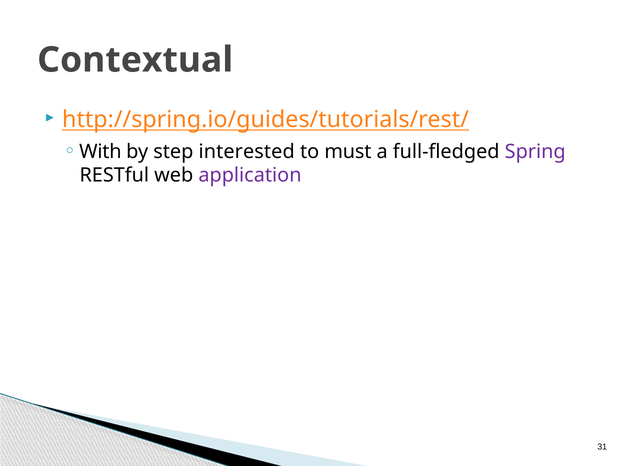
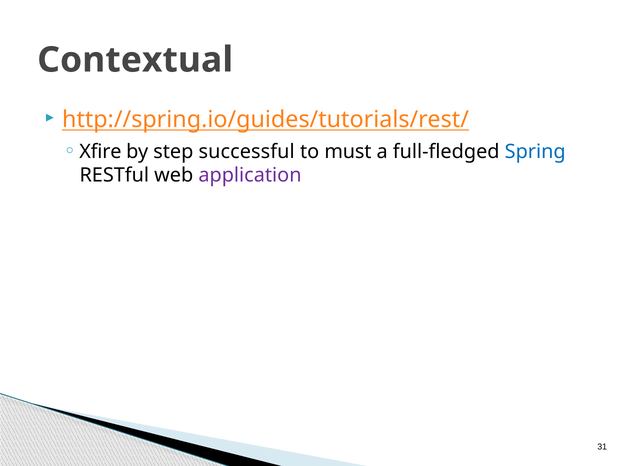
With: With -> Xfire (100, 152)
interested: interested -> successful (247, 152)
Spring colour: purple -> blue (535, 152)
